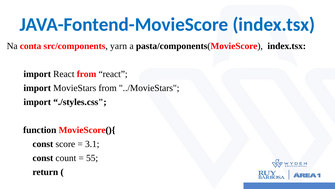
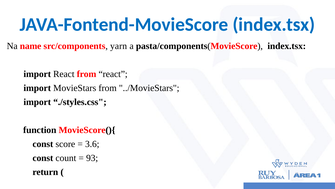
conta: conta -> name (31, 46)
3.1: 3.1 -> 3.6 (92, 144)
55: 55 -> 93 (92, 158)
